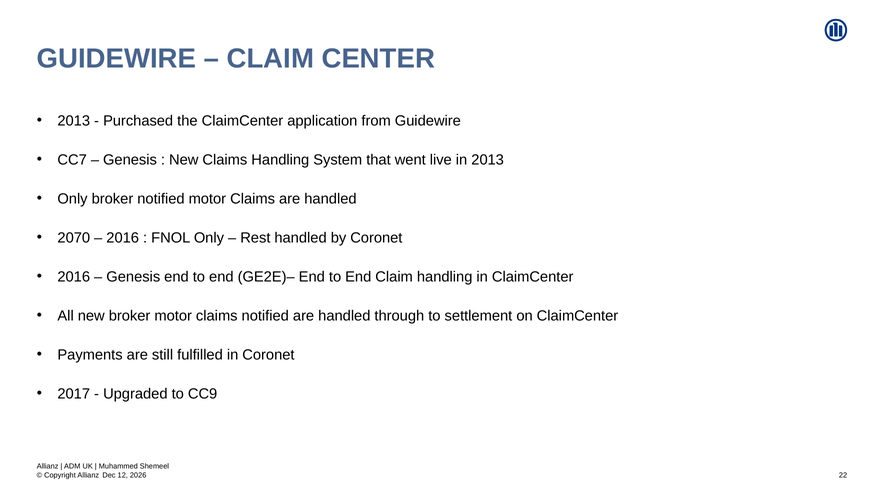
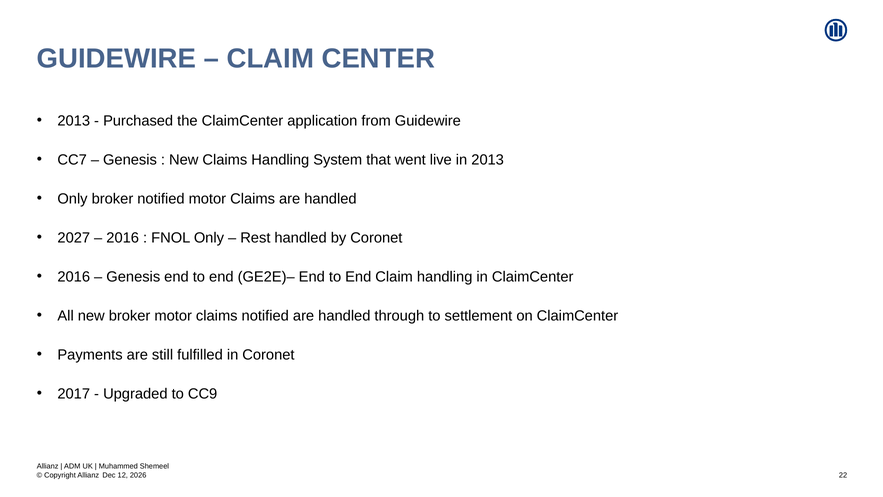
2070: 2070 -> 2027 (74, 238)
